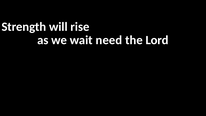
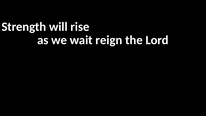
need: need -> reign (109, 40)
